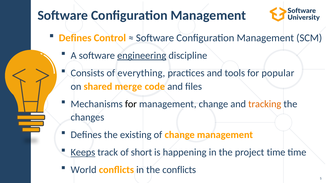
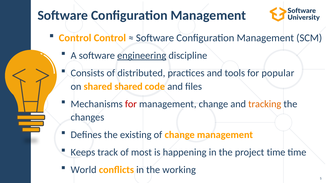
Defines: Defines -> Control (75, 38)
everything: everything -> distributed (141, 73)
shared merge: merge -> shared (129, 87)
for colour: black -> red (131, 104)
Keeps underline: present -> none (83, 153)
short: short -> most (141, 153)
the conflicts: conflicts -> working (179, 170)
